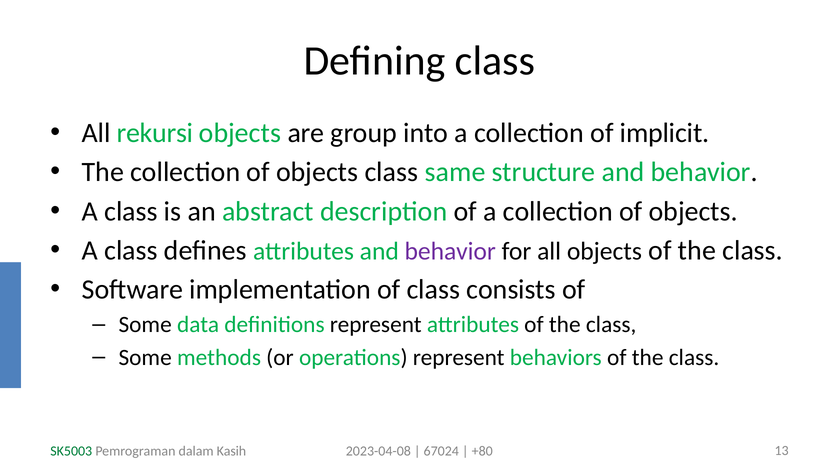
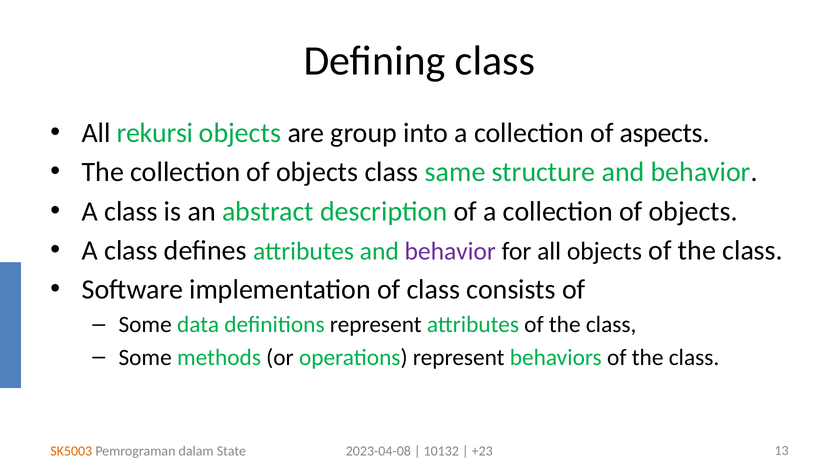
implicit: implicit -> aspects (665, 133)
SK5003 colour: green -> orange (71, 451)
Kasih: Kasih -> State (231, 451)
67024: 67024 -> 10132 (441, 451)
+80: +80 -> +23 (482, 451)
